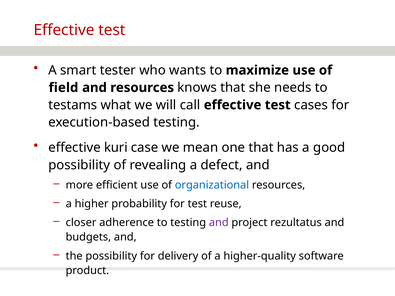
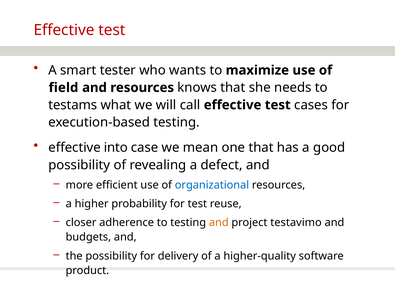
kuri: kuri -> into (116, 148)
and colour: purple -> orange (219, 223)
rezultatus: rezultatus -> testavimo (296, 223)
